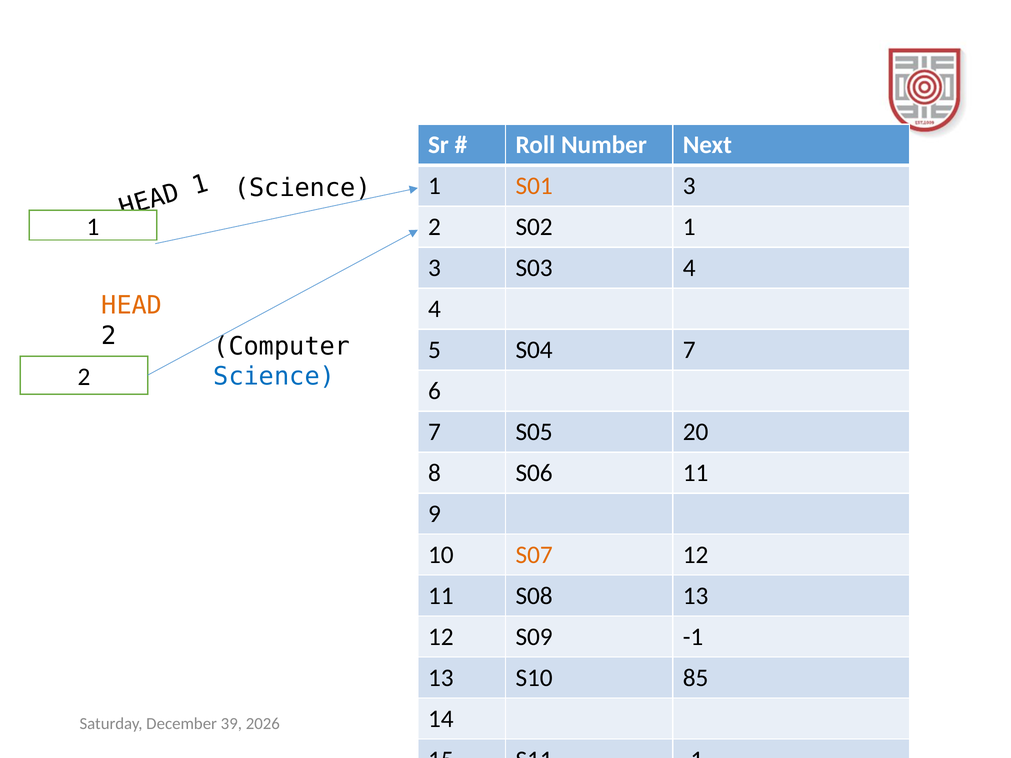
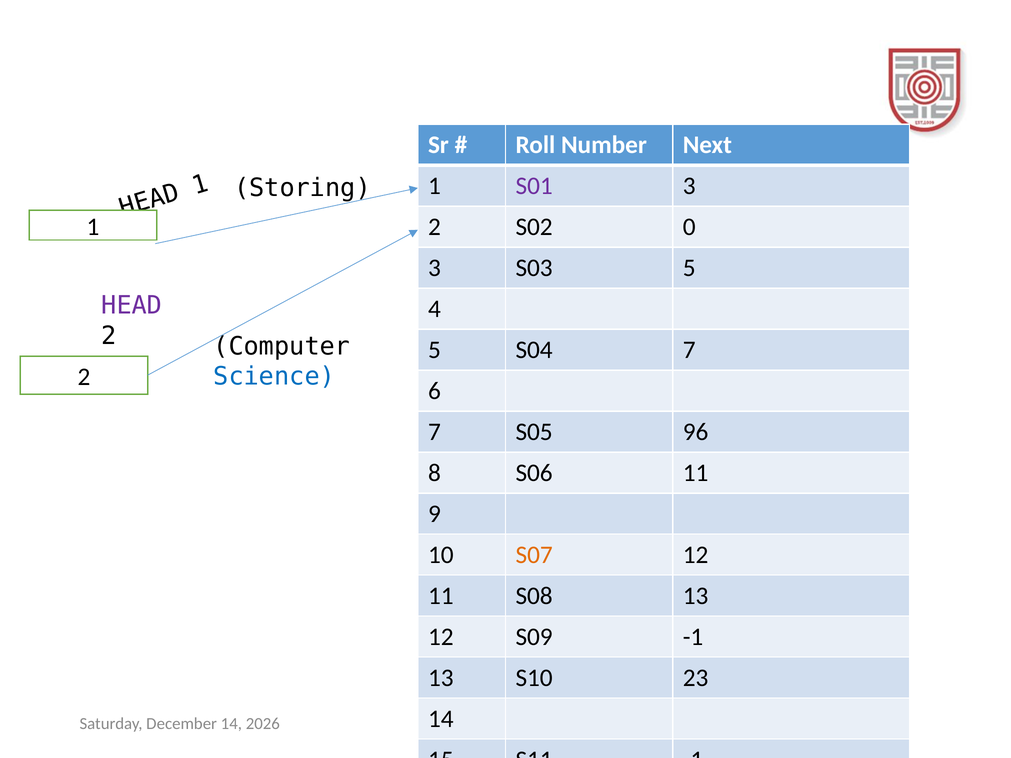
S01 colour: orange -> purple (534, 186)
Science: Science -> Storing (302, 188)
S02 1: 1 -> 0 (689, 227)
S03 4: 4 -> 5 (689, 268)
HEAD colour: orange -> purple (132, 305)
20: 20 -> 96 (696, 432)
85: 85 -> 23 (696, 678)
December 39: 39 -> 14 (231, 724)
